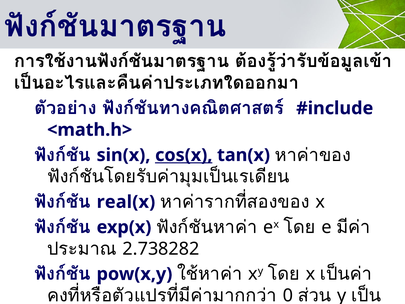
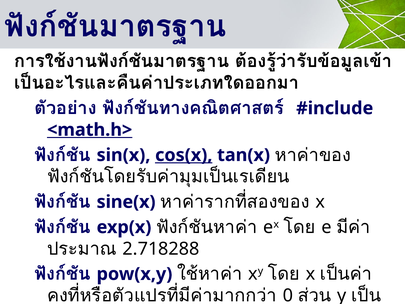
<math.h> underline: none -> present (90, 130)
real(x: real(x -> sine(x (126, 202)
2.738282: 2.738282 -> 2.718288 (161, 249)
